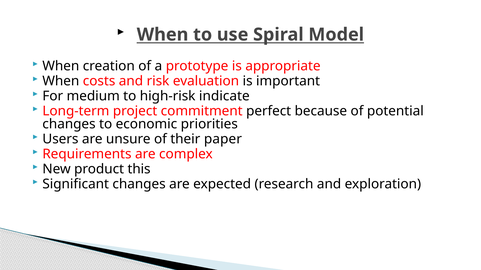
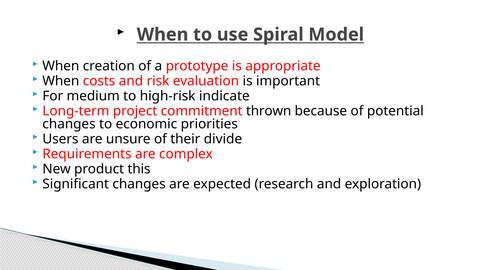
perfect: perfect -> thrown (269, 111)
paper: paper -> divide (223, 139)
